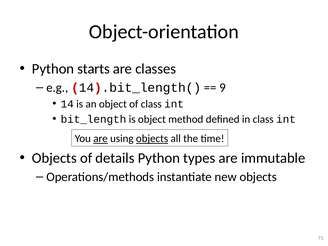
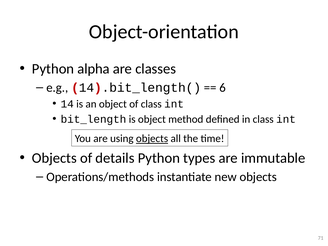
starts: starts -> alpha (94, 69)
9: 9 -> 6 (223, 88)
are underline: present -> none (101, 139)
